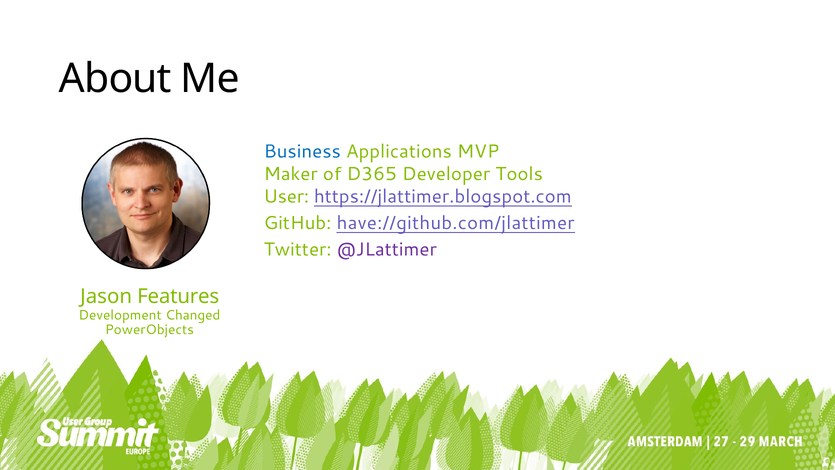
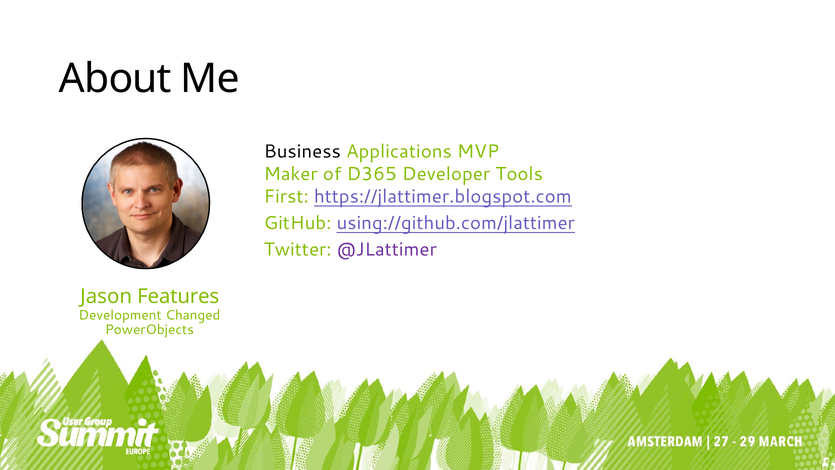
Business colour: blue -> black (302, 151)
User: User -> First (286, 196)
have://github.com/jlattimer: have://github.com/jlattimer -> using://github.com/jlattimer (456, 223)
